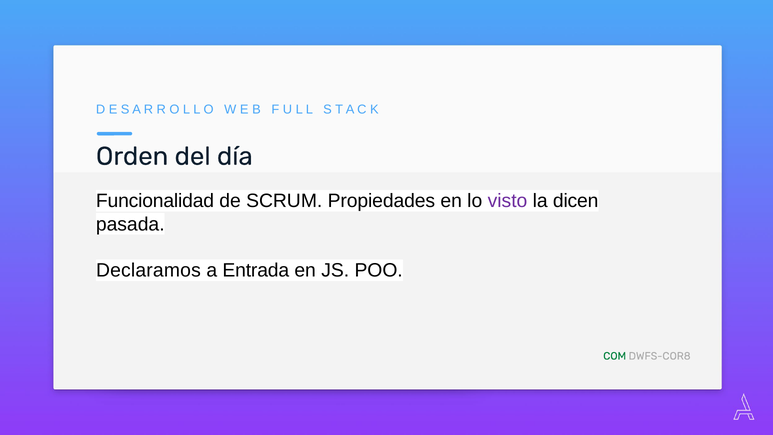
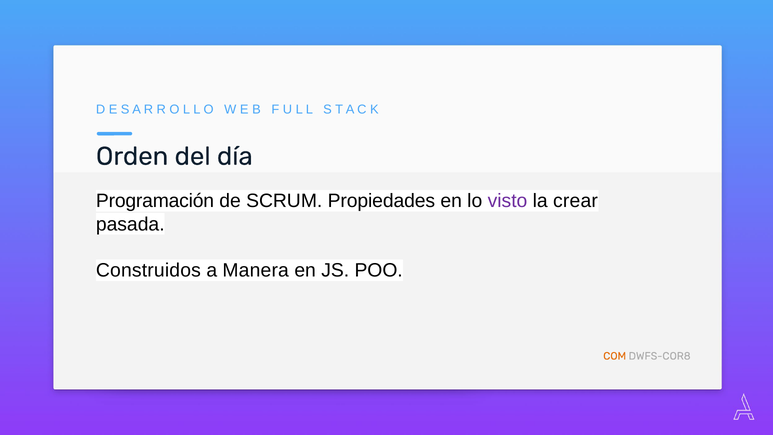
Funcionalidad: Funcionalidad -> Programación (155, 201)
dicen: dicen -> crear (575, 201)
Declaramos: Declaramos -> Construidos (148, 271)
Entrada: Entrada -> Manera (256, 271)
COM colour: green -> orange (615, 356)
